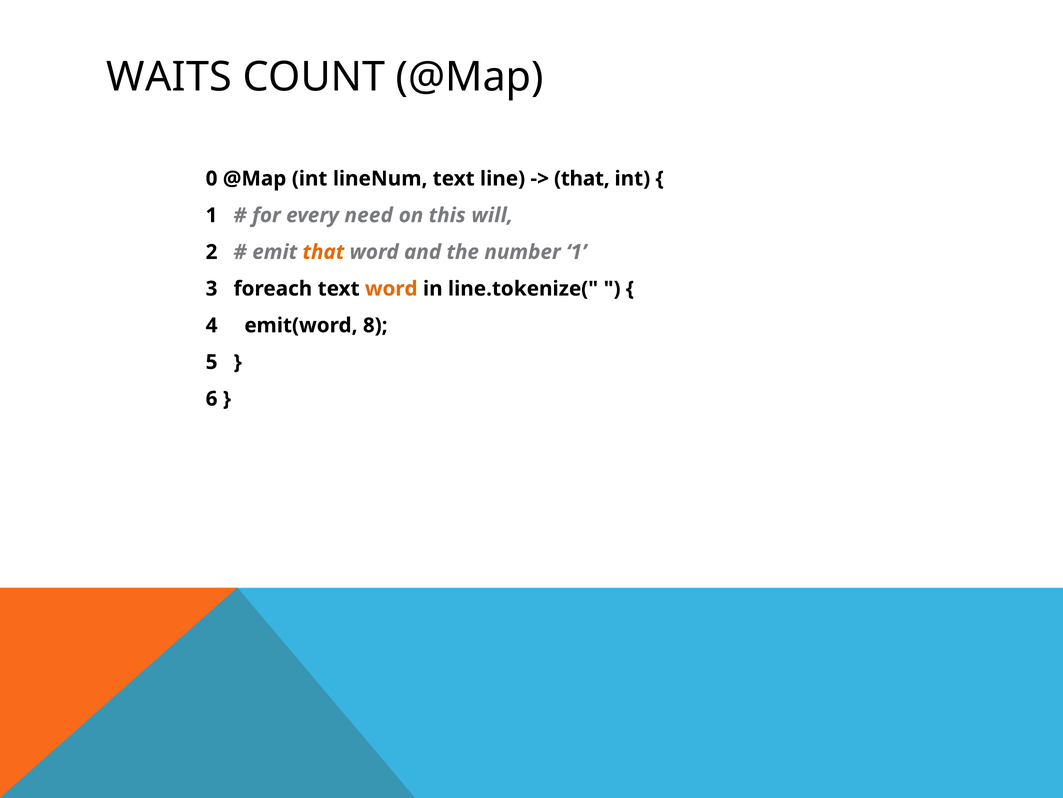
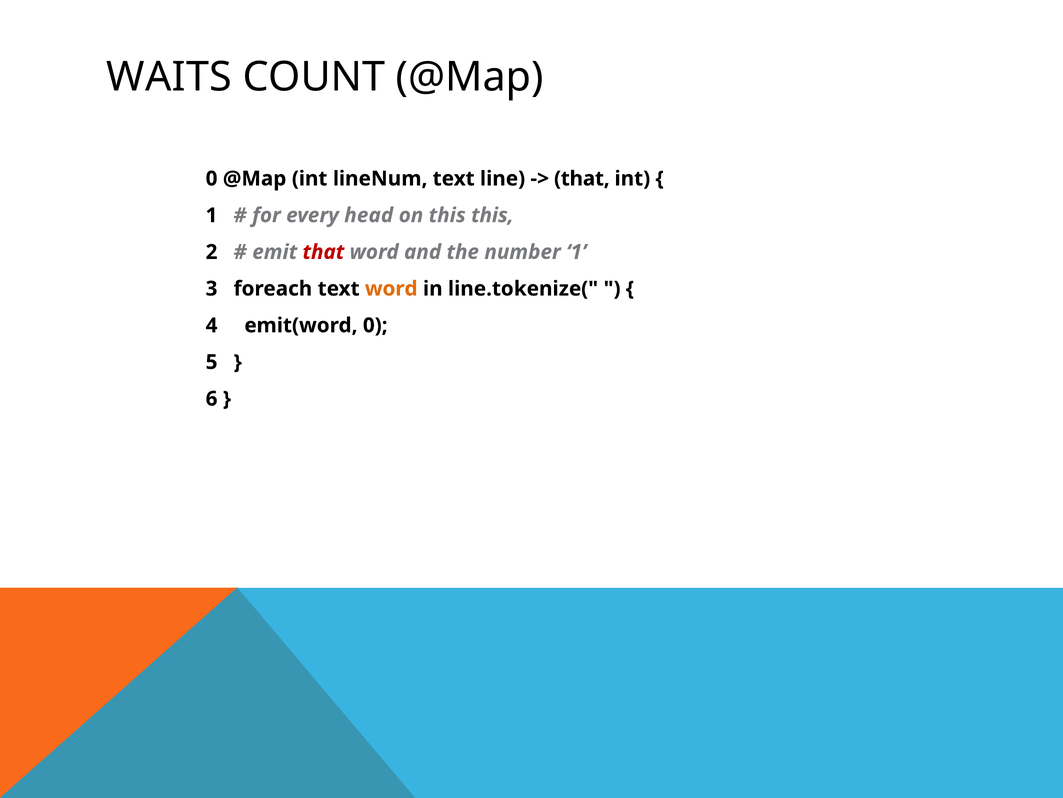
need: need -> head (369, 215)
this will: will -> this (492, 215)
that colour: orange -> red (323, 252)
emit(word 8: 8 -> 0 (375, 325)
